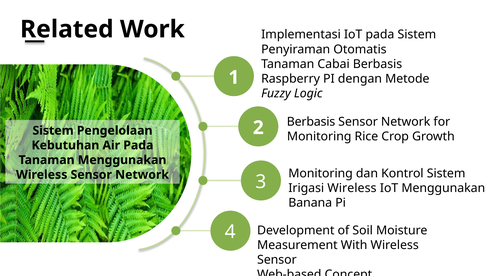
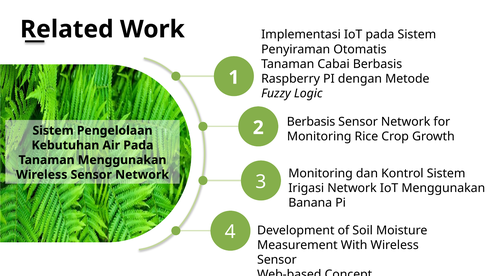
Irigasi Wireless: Wireless -> Network (352, 188)
